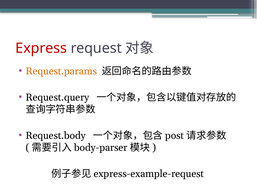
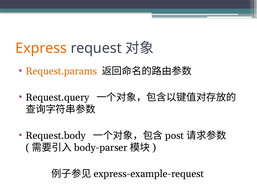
Express colour: red -> orange (41, 48)
